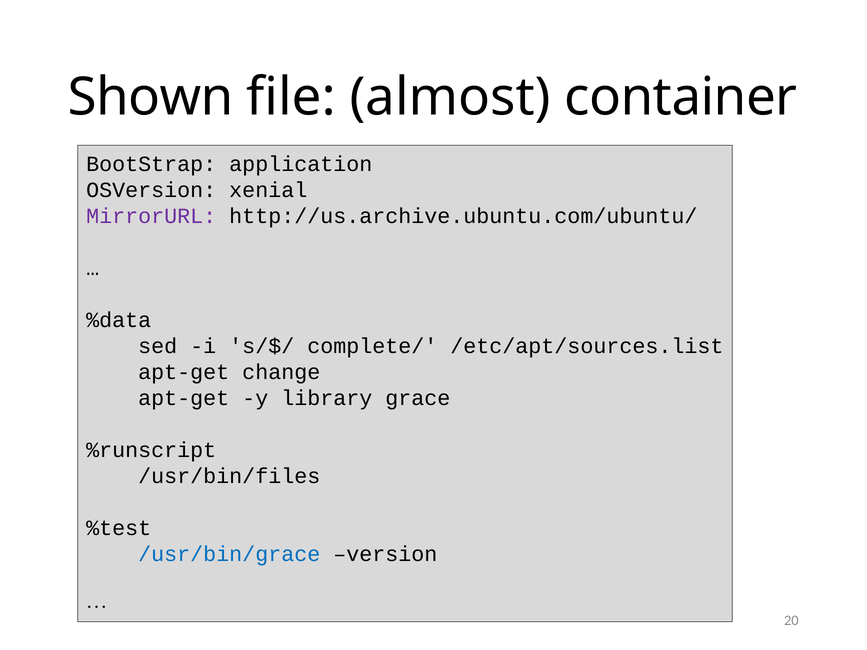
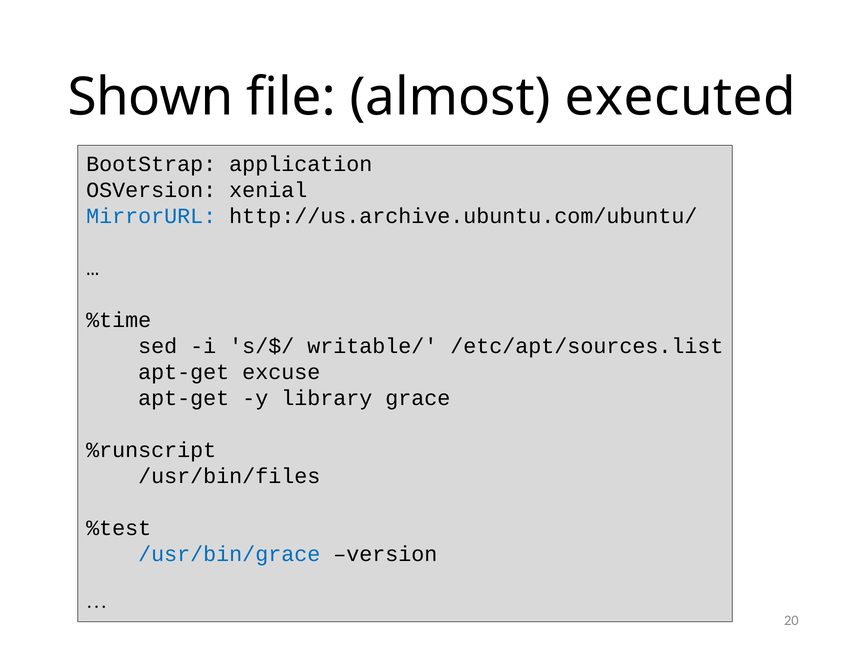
container: container -> executed (680, 97)
MirrorURL colour: purple -> blue (151, 216)
%data: %data -> %time (119, 320)
complete/: complete/ -> writable/ (372, 346)
change: change -> excuse (281, 372)
